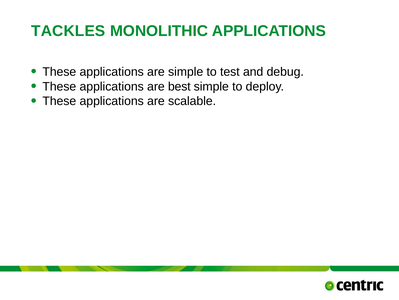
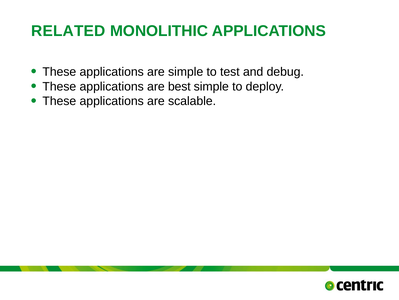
TACKLES: TACKLES -> RELATED (68, 31)
